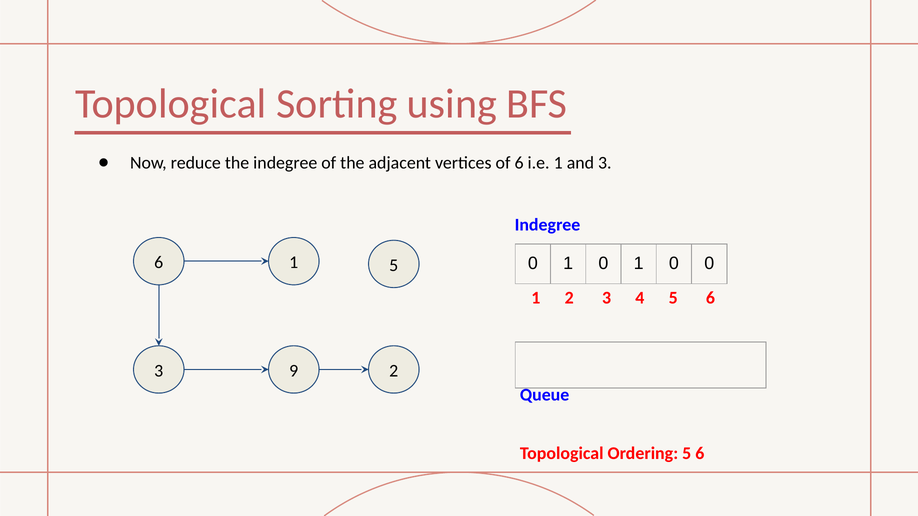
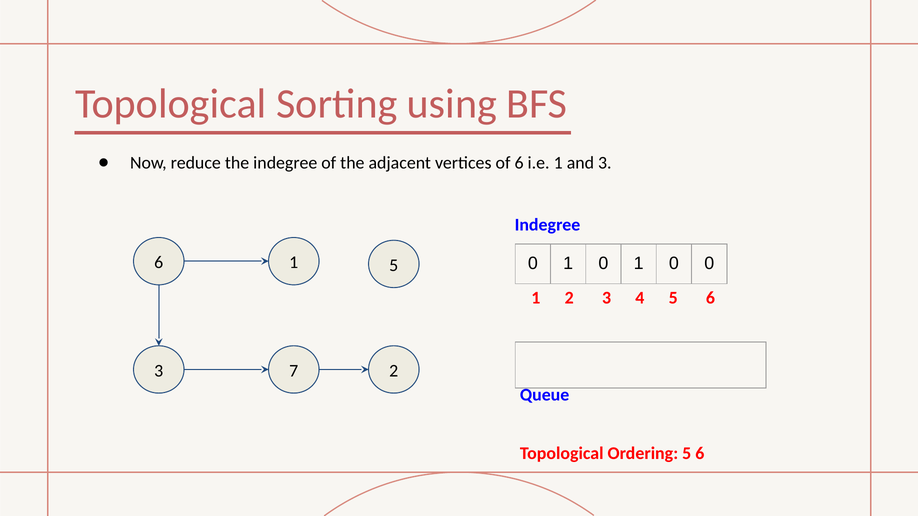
9: 9 -> 7 (294, 371)
